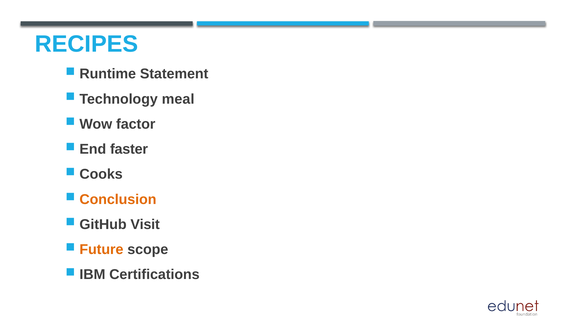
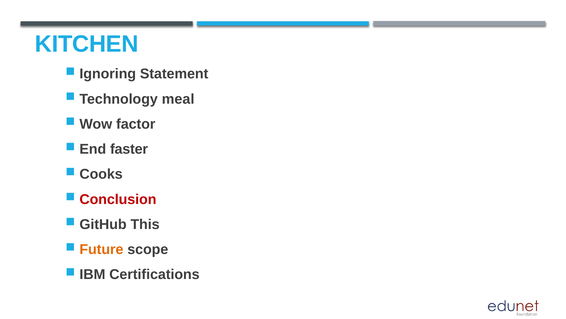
RECIPES: RECIPES -> KITCHEN (87, 44)
Runtime: Runtime -> Ignoring (108, 74)
Conclusion colour: orange -> red (118, 199)
Visit: Visit -> This (145, 224)
